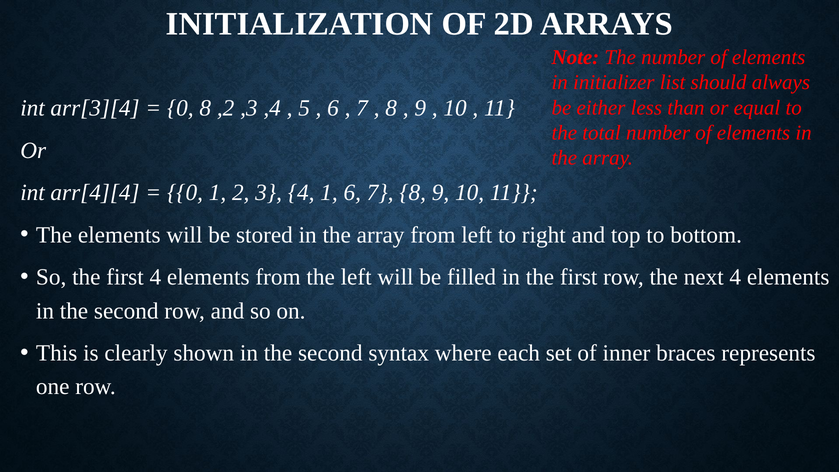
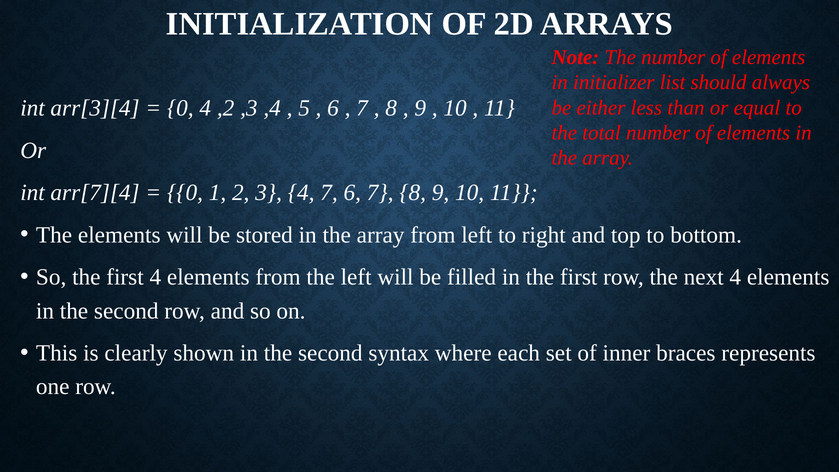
0 8: 8 -> 4 (205, 108)
arr[4][4: arr[4][4 -> arr[7][4 (95, 193)
4 1: 1 -> 7 (329, 193)
